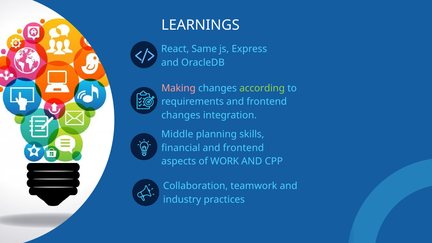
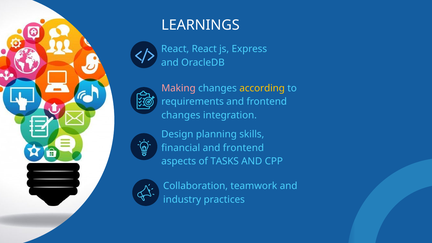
React Same: Same -> React (204, 49)
according colour: light green -> yellow (262, 88)
Middle: Middle -> Design (177, 134)
WORK: WORK -> TASKS (225, 161)
